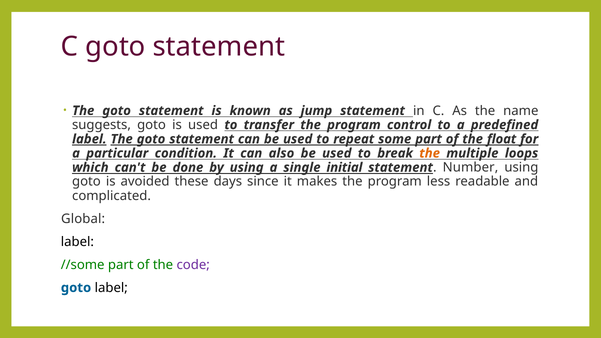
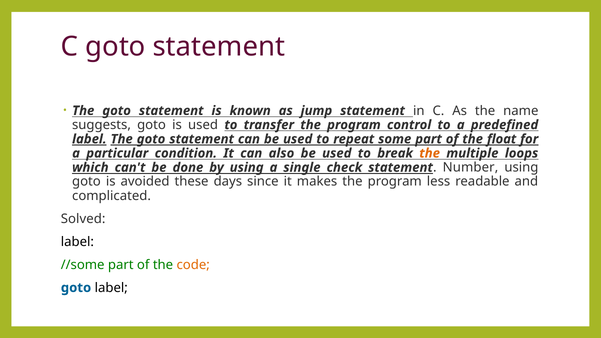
initial: initial -> check (344, 167)
Global: Global -> Solved (83, 219)
code colour: purple -> orange (193, 265)
